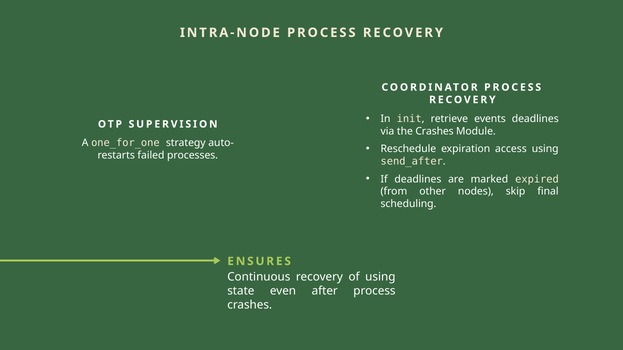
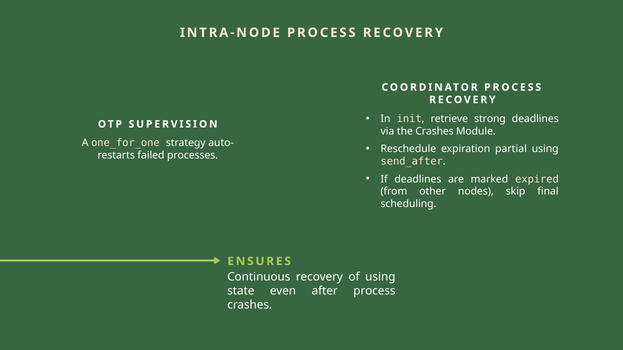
events: events -> strong (490, 119)
access: access -> partial (511, 149)
